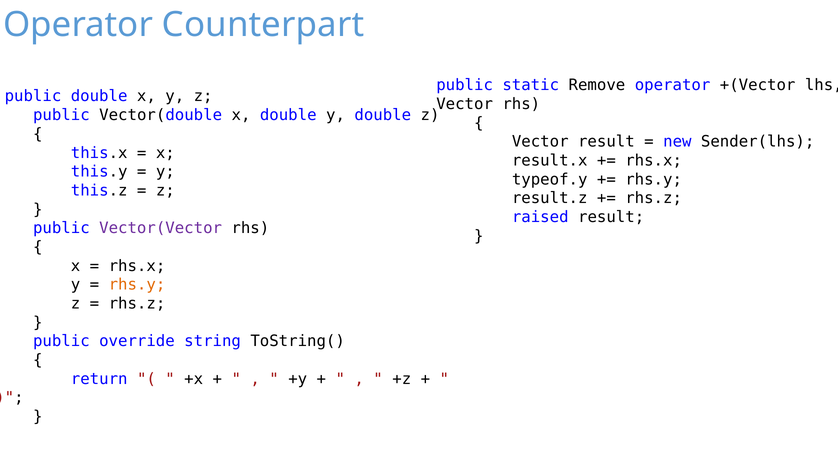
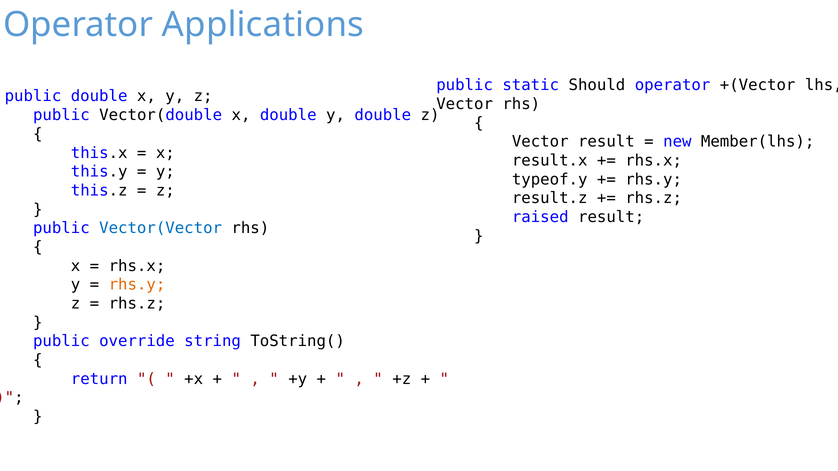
Counterpart: Counterpart -> Applications (263, 25)
Remove: Remove -> Should (597, 85)
Sender(lhs: Sender(lhs -> Member(lhs (758, 142)
Vector(Vector colour: purple -> blue (161, 228)
